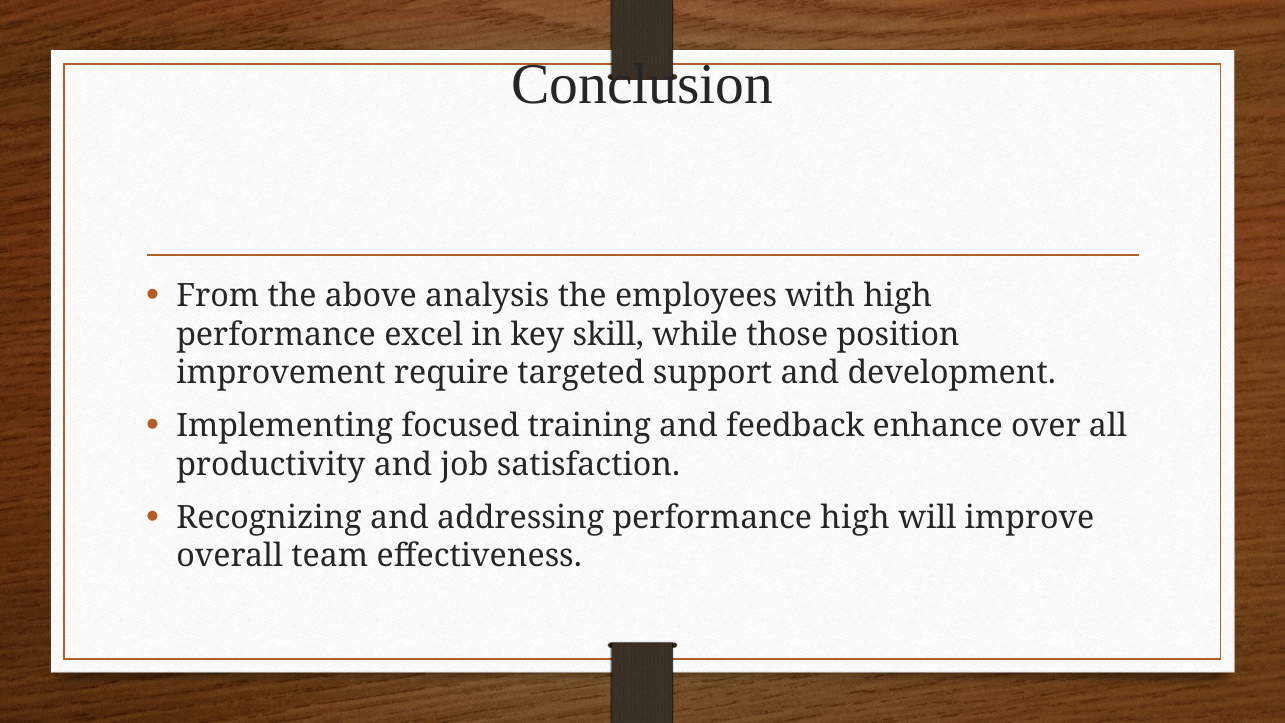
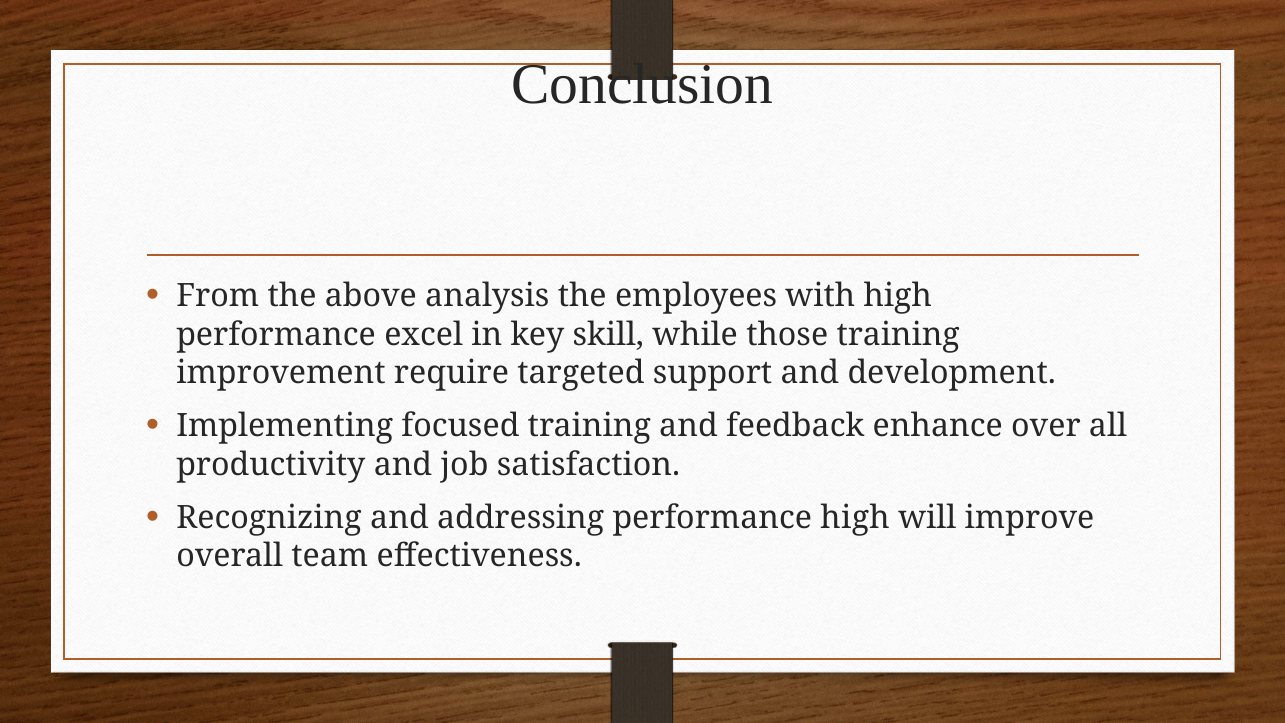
those position: position -> training (898, 334)
